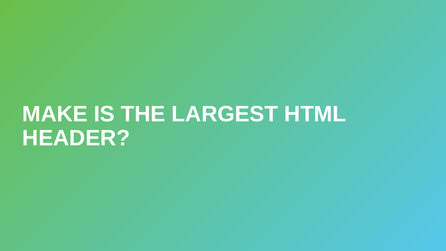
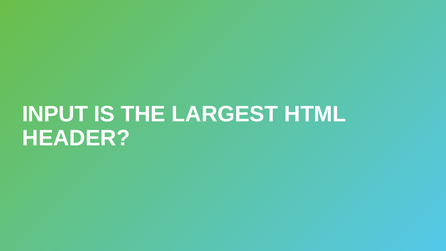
MAKE: MAKE -> INPUT (55, 114)
